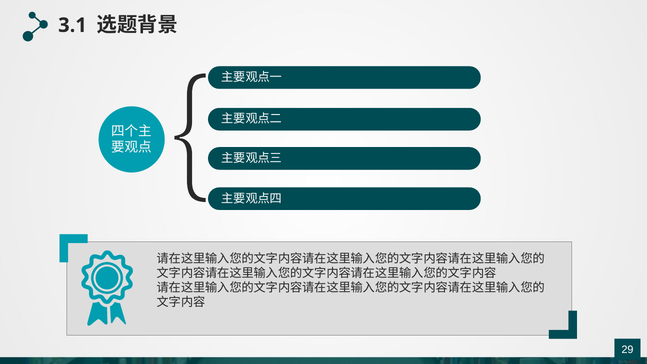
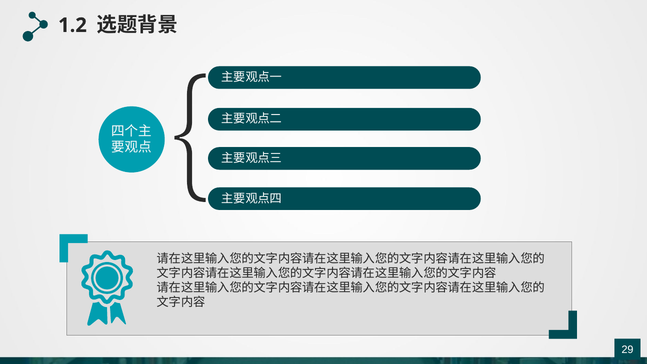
3.1: 3.1 -> 1.2 (73, 25)
